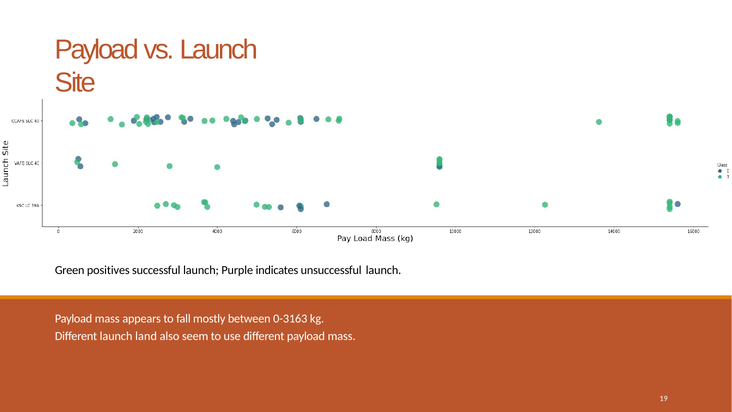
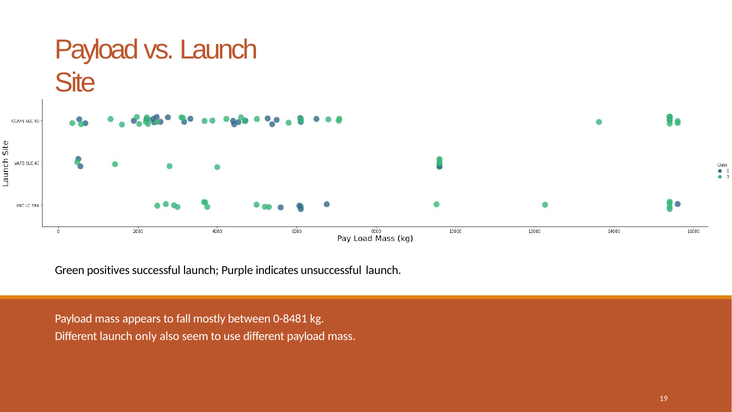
0-3163: 0-3163 -> 0-8481 (290, 318)
land: land -> only (146, 336)
